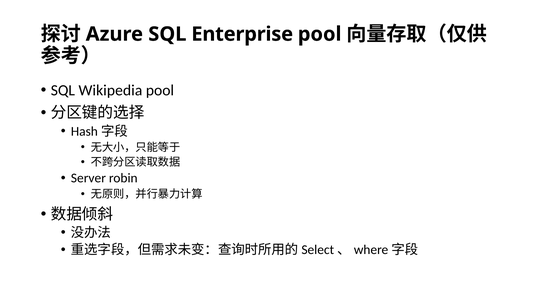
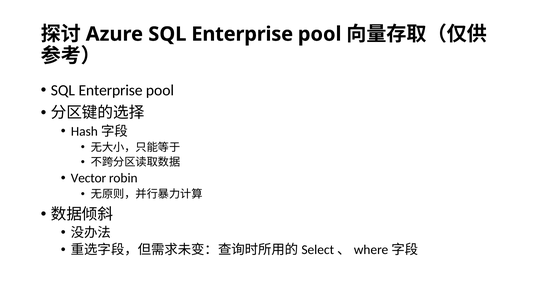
Wikipedia: Wikipedia -> Enterprise (111, 90)
Server: Server -> Vector (89, 178)
